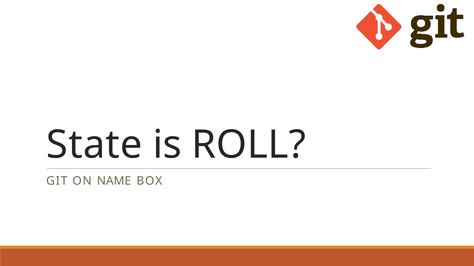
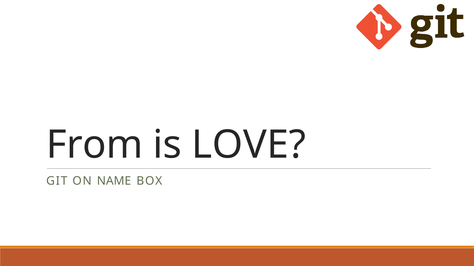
State: State -> From (95, 145)
ROLL: ROLL -> LOVE (249, 145)
